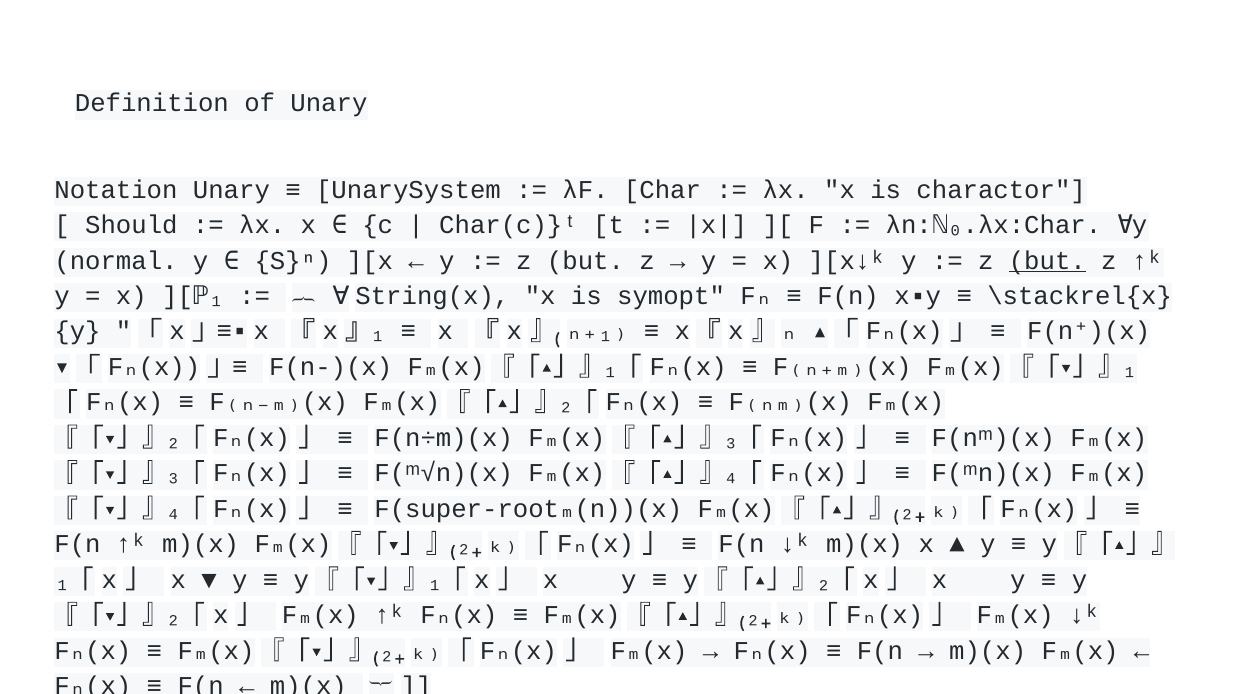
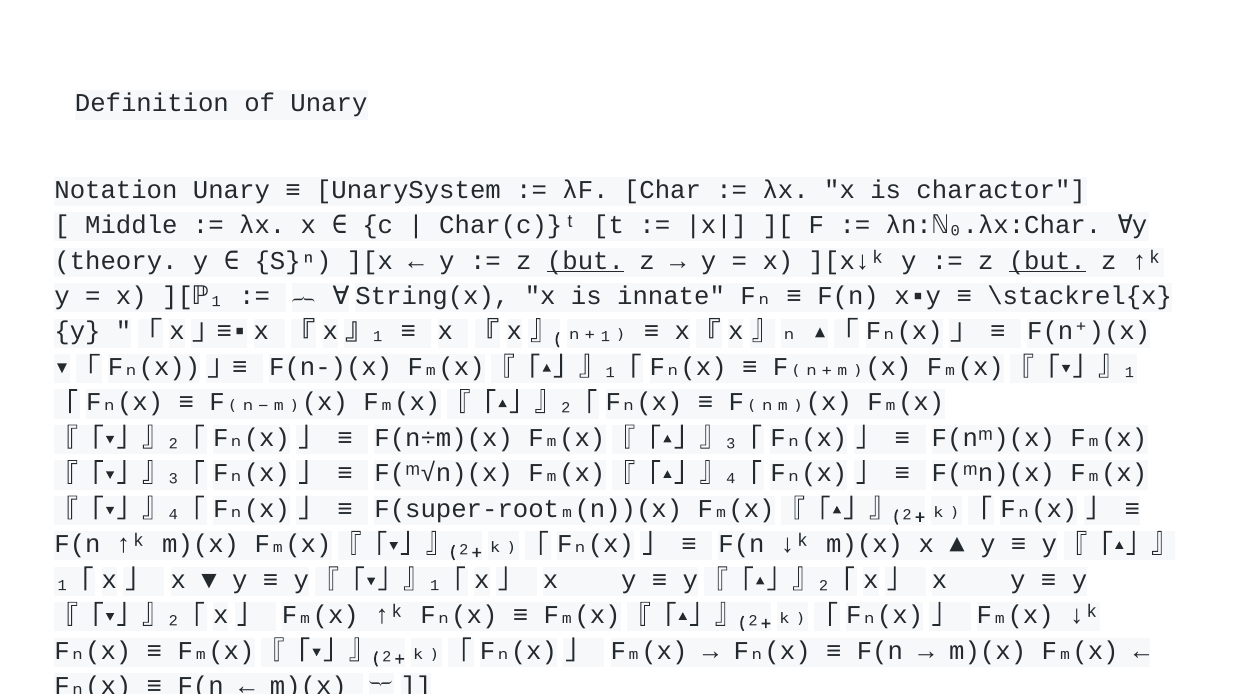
Should: Should -> Middle (131, 225)
normal: normal -> theory (116, 260)
but underline: none -> present (585, 260)
symopt: symopt -> innate (671, 296)
